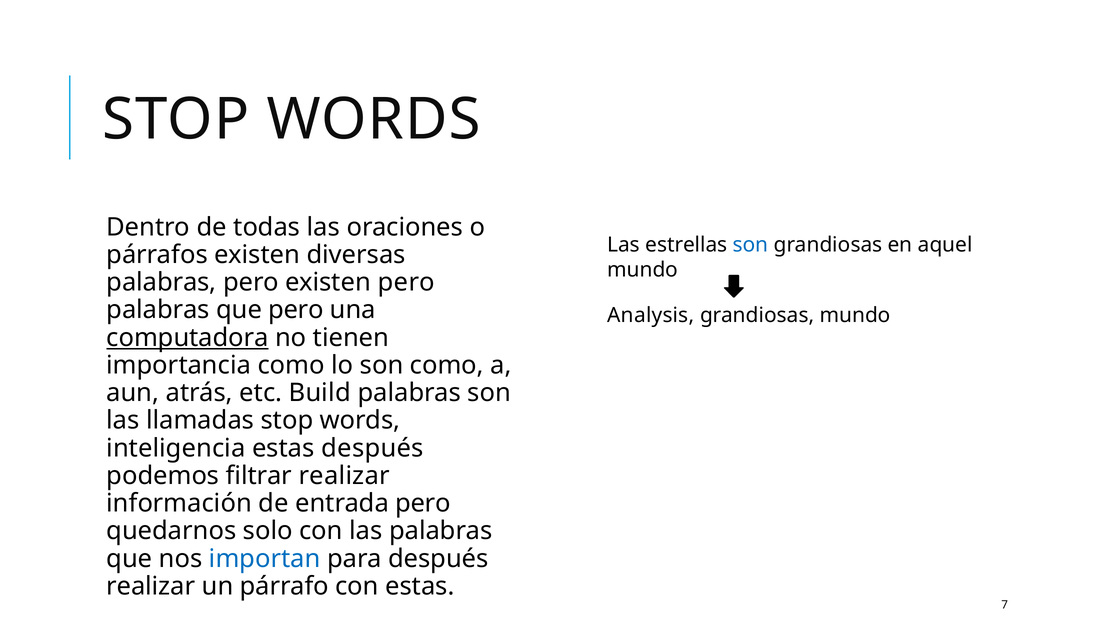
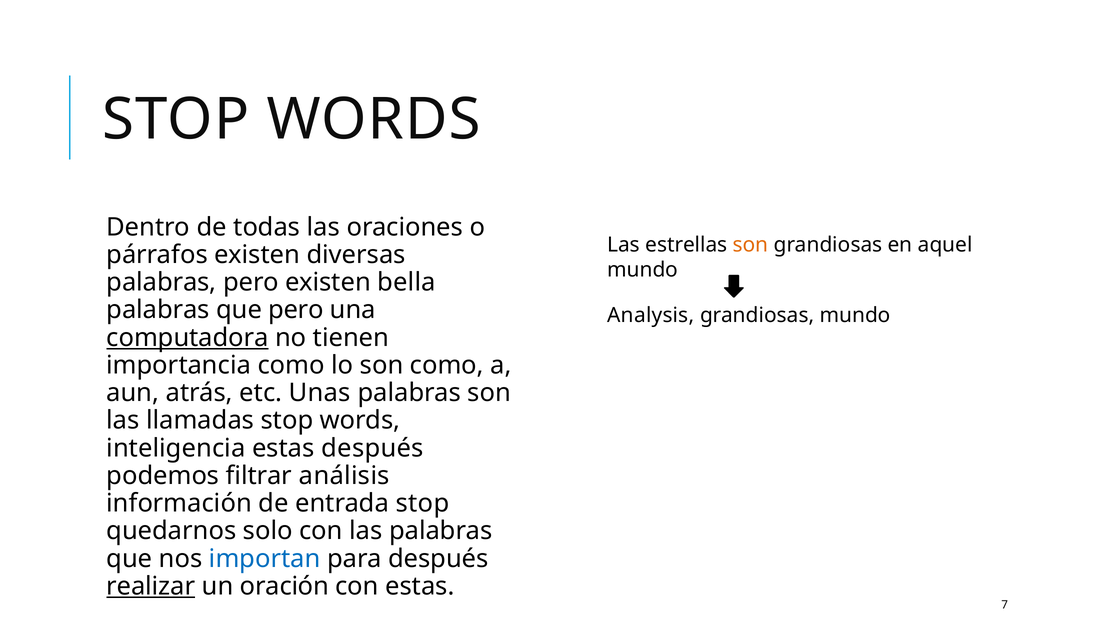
son colour: blue -> orange (751, 245)
existen pero: pero -> bella (407, 283)
Build: Build -> Unas (320, 393)
filtrar realizar: realizar -> análisis (344, 476)
entrada pero: pero -> stop (423, 504)
realizar underline: none -> present (151, 587)
párrafo: párrafo -> oración (284, 587)
